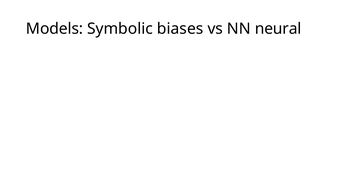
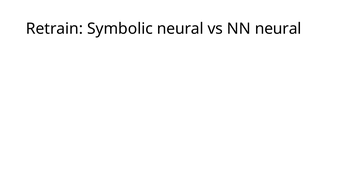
Models: Models -> Retrain (55, 29)
Symbolic biases: biases -> neural (180, 29)
